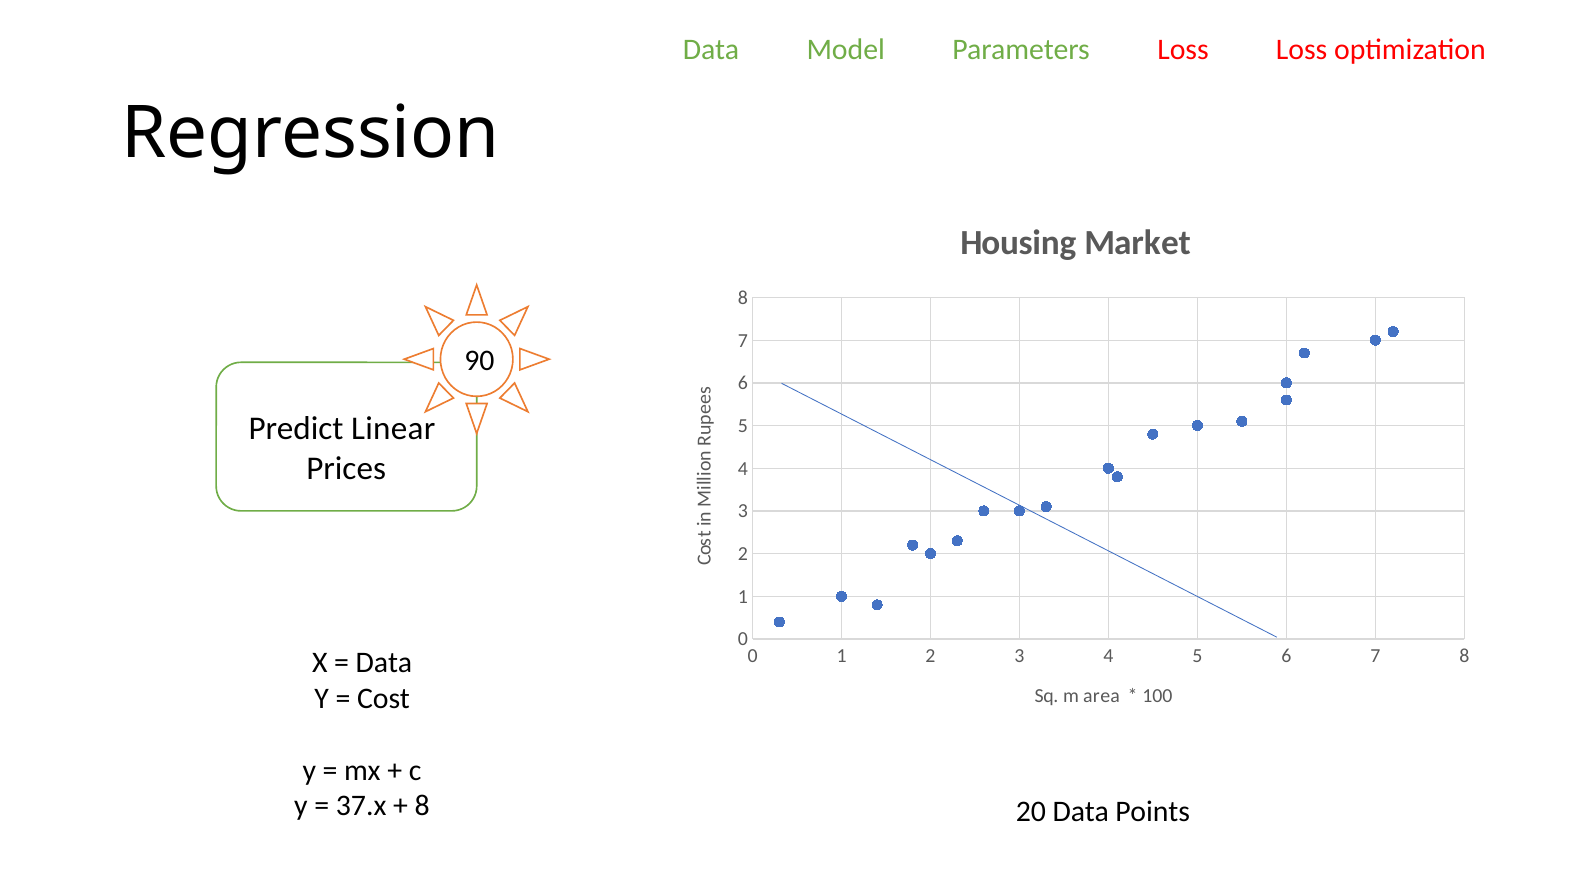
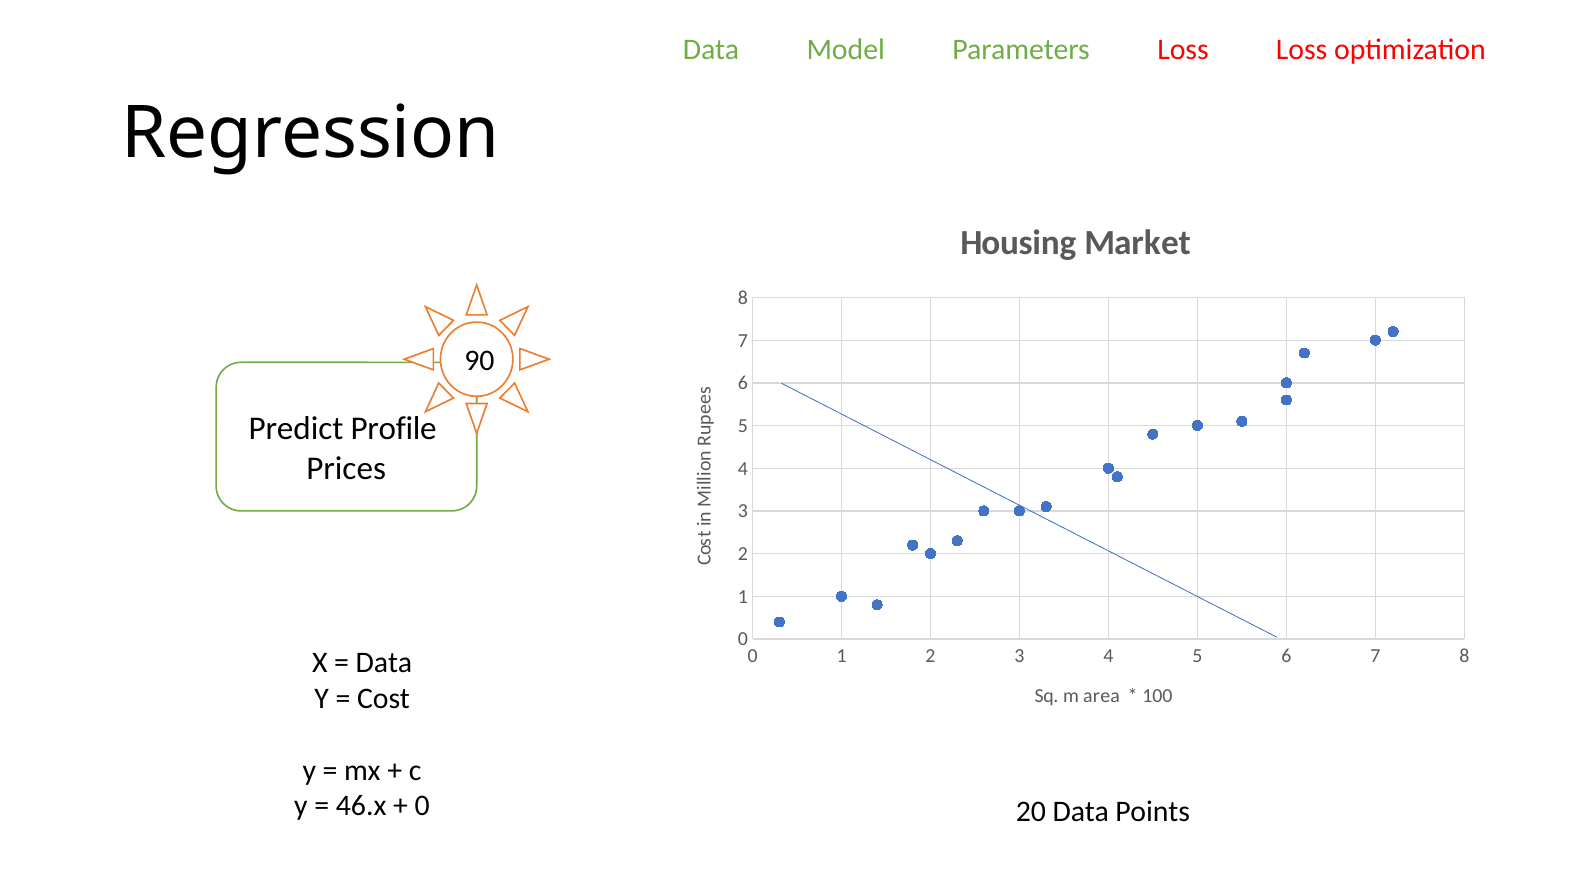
Linear: Linear -> Profile (394, 429)
37.x: 37.x -> 46.x (361, 806)
8: 8 -> 0 (422, 806)
